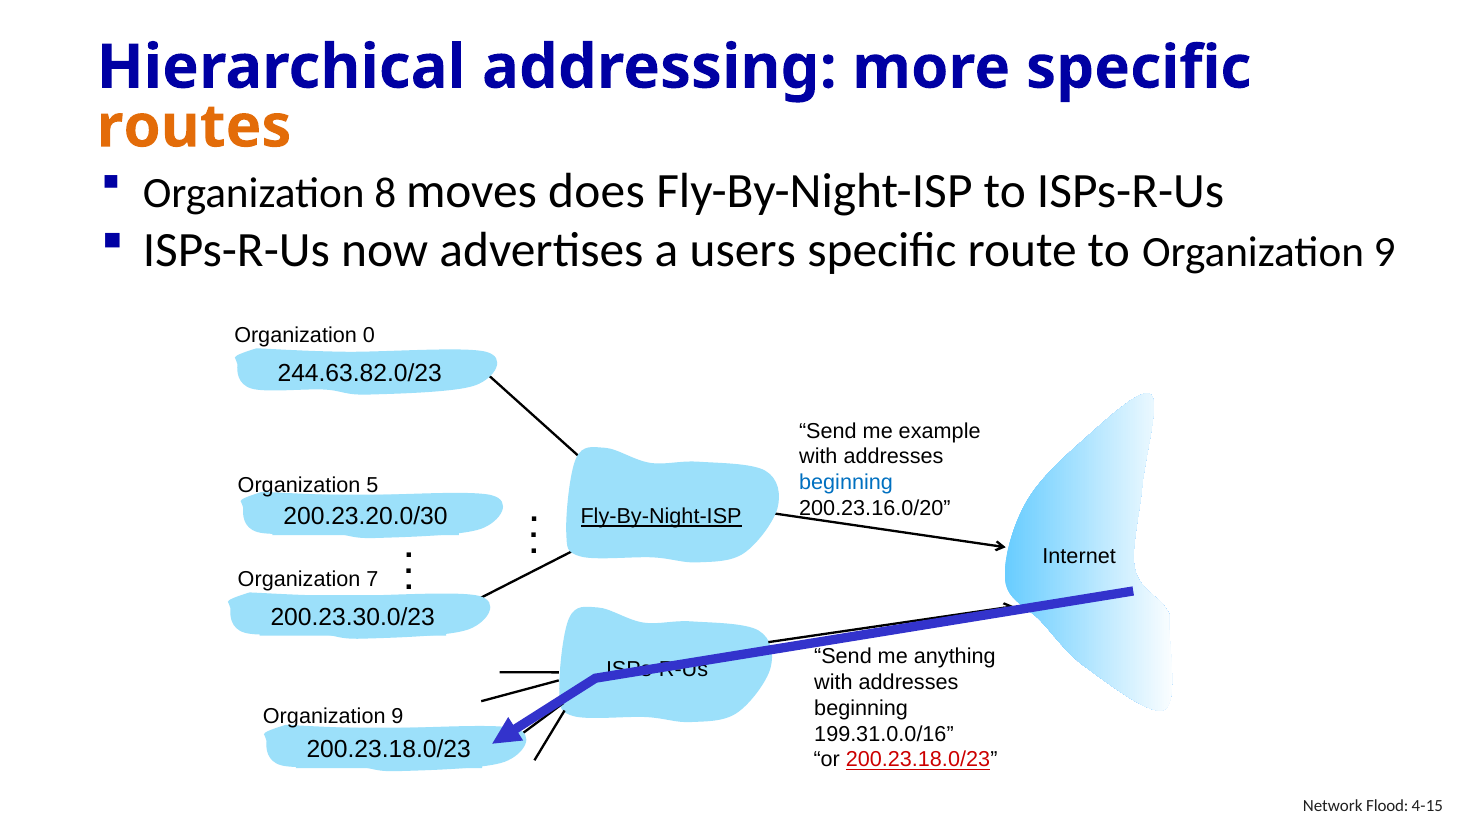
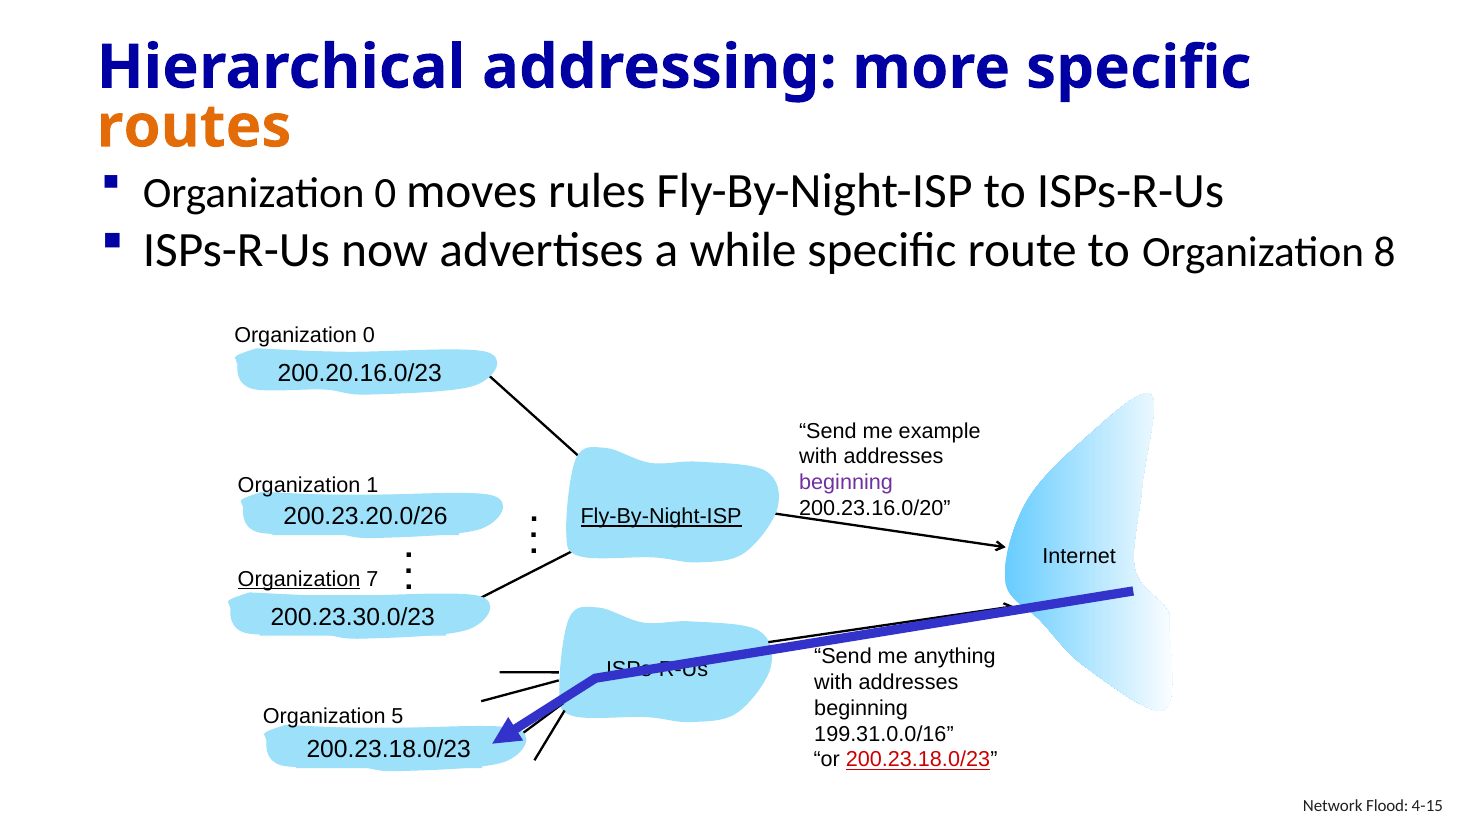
8: 8 -> 0 (385, 193)
does: does -> rules (597, 191)
users: users -> while (743, 250)
to Organization 9: 9 -> 8 (1385, 252)
244.63.82.0/23: 244.63.82.0/23 -> 200.20.16.0/23 (360, 373)
beginning colour: blue -> purple (846, 483)
5: 5 -> 1 (372, 486)
200.23.20.0/30: 200.23.20.0/30 -> 200.23.20.0/26 (365, 517)
Organization underline: none -> present (299, 580)
9: 9 -> 5 (397, 717)
